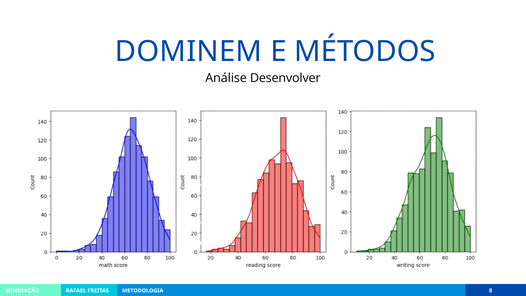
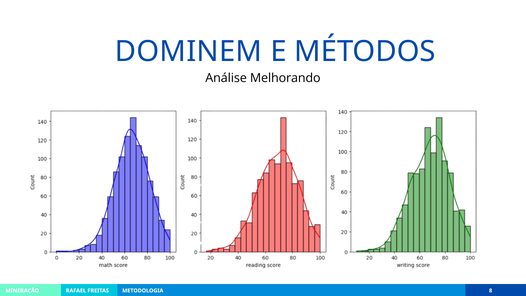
Desenvolver: Desenvolver -> Melhorando (285, 78)
